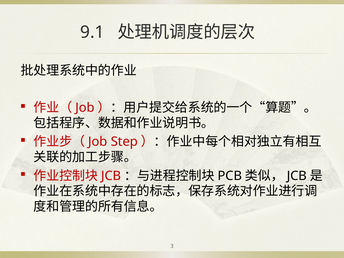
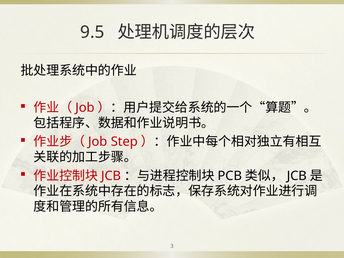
9.1: 9.1 -> 9.5 (92, 32)
